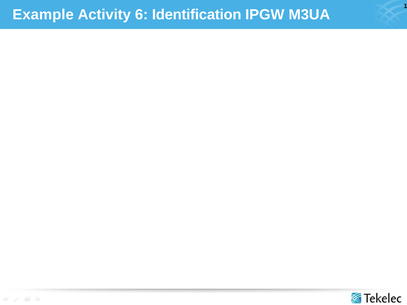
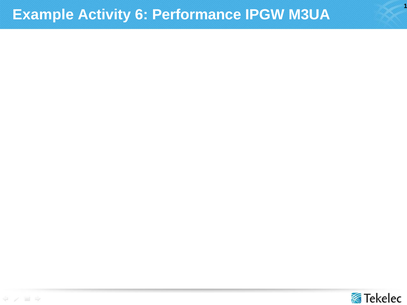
Identification: Identification -> Performance (197, 15)
